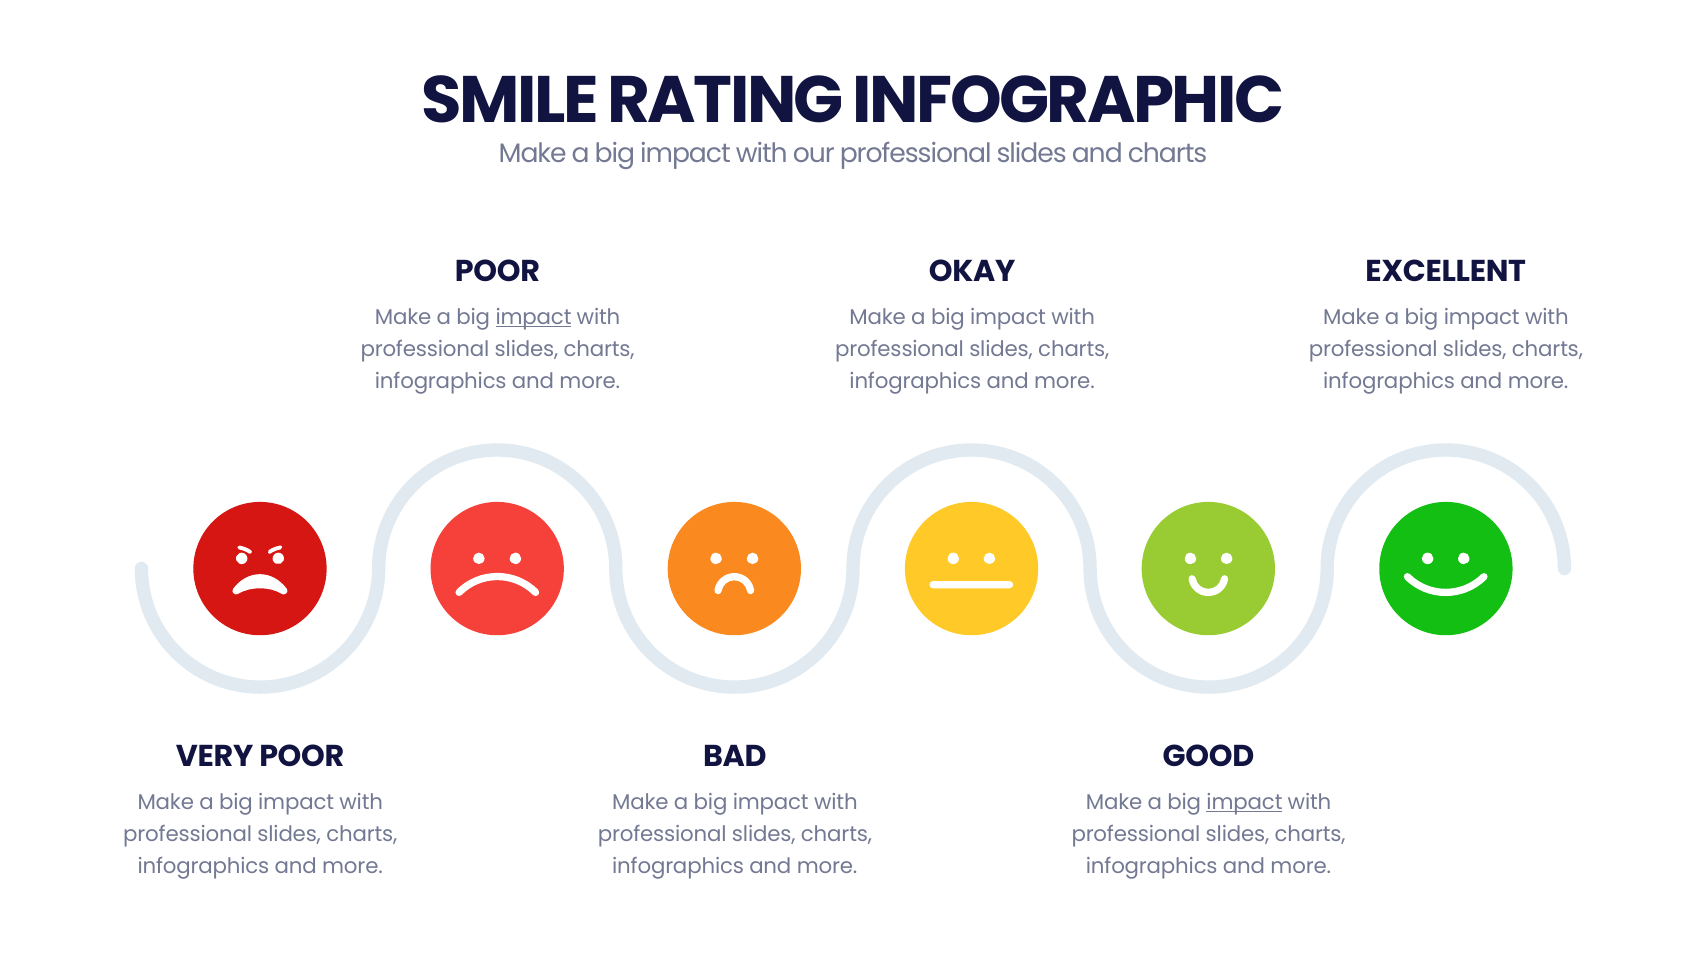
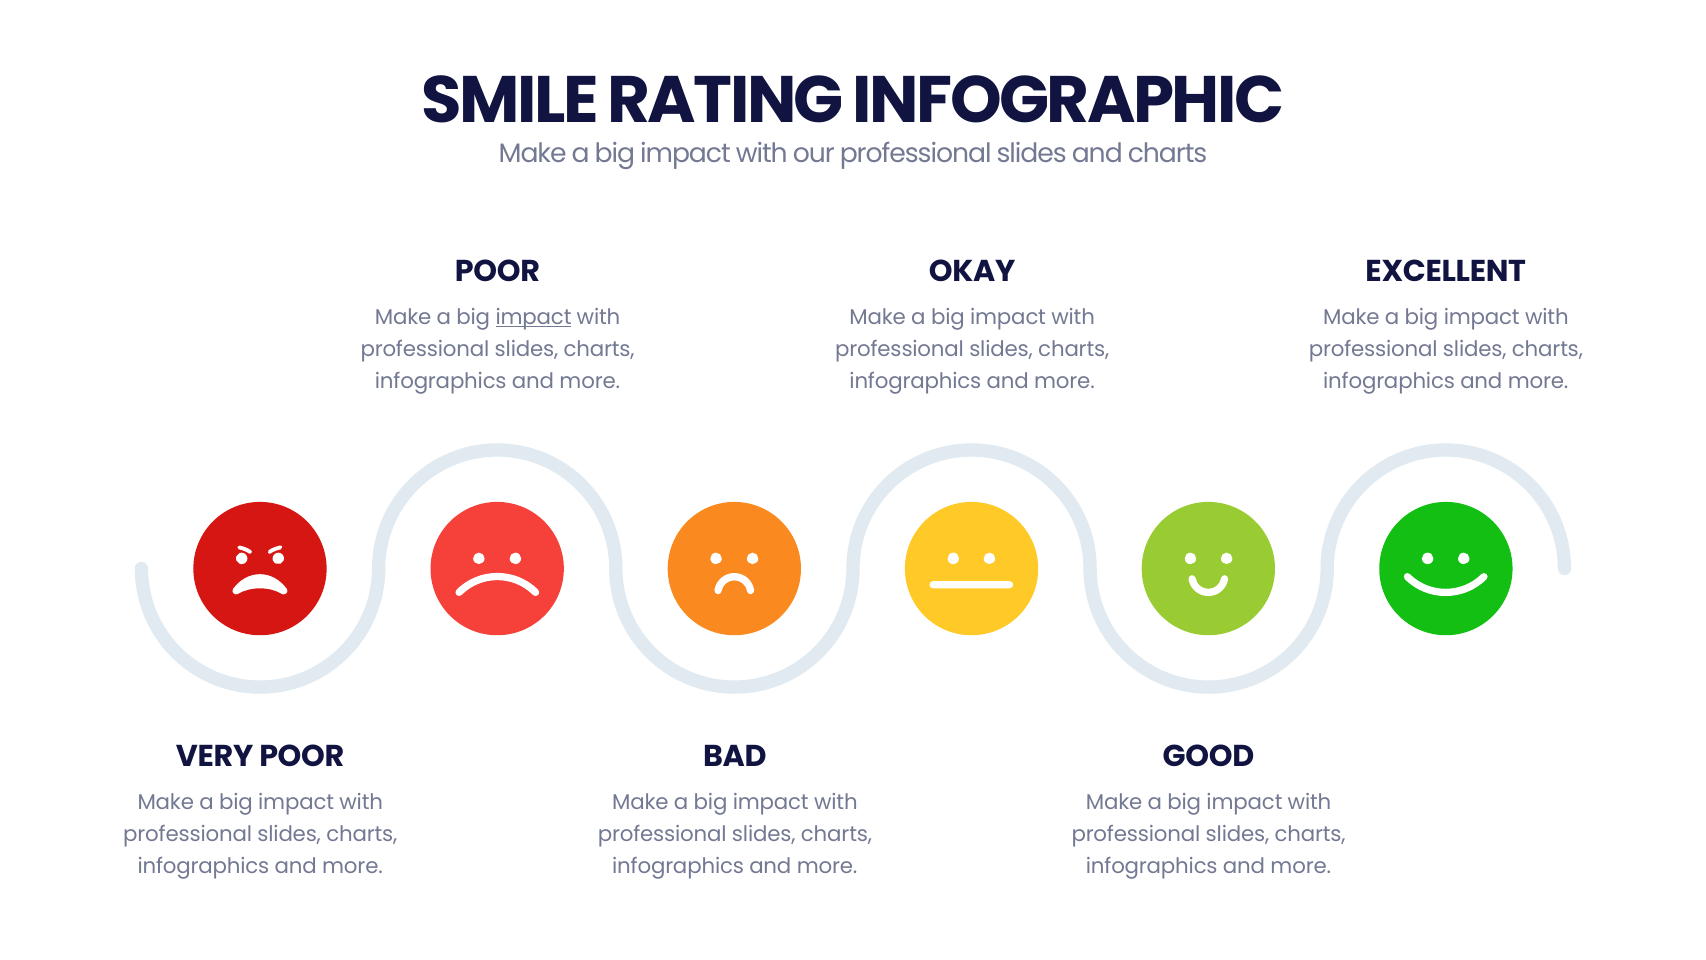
impact underline: present -> none (1245, 802)
